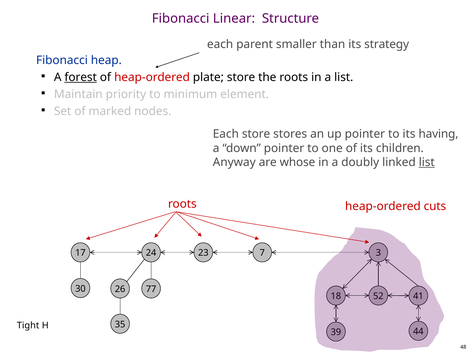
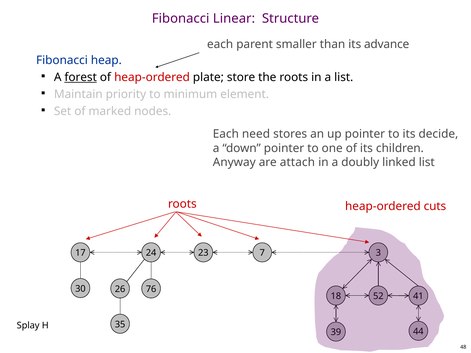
strategy: strategy -> advance (387, 44)
Each store: store -> need (256, 134)
having: having -> decide (438, 134)
whose: whose -> attach (297, 162)
list underline: present -> none (427, 162)
77: 77 -> 76 (151, 289)
Tight: Tight -> Splay (28, 326)
